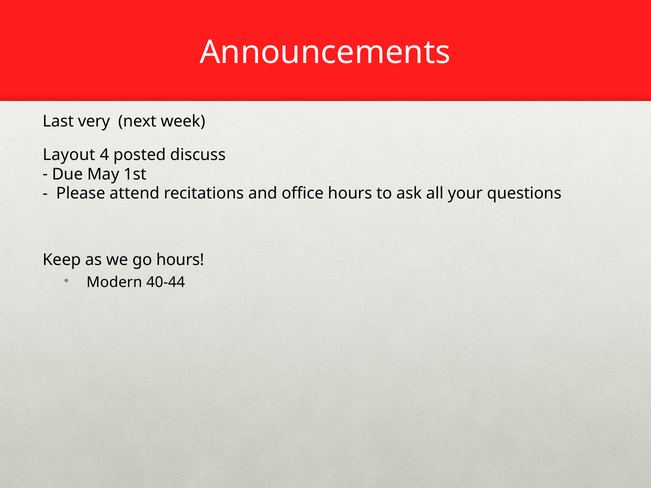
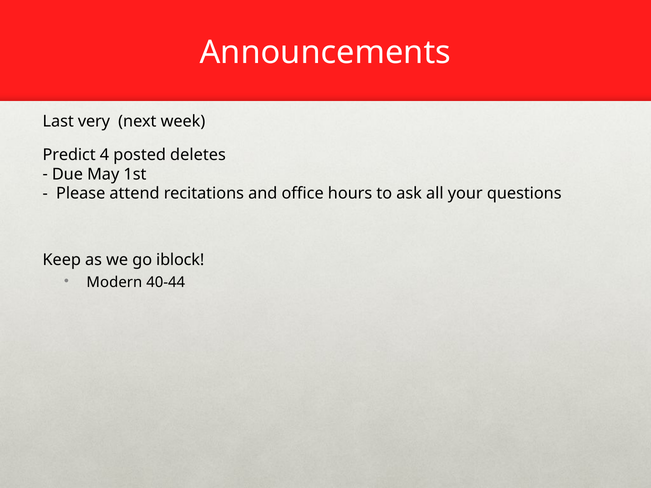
Layout: Layout -> Predict (69, 155)
discuss: discuss -> deletes (198, 155)
go hours: hours -> iblock (180, 260)
